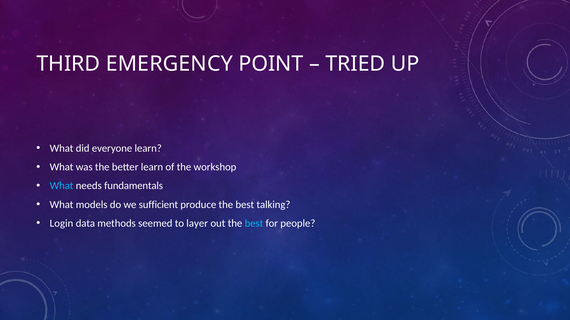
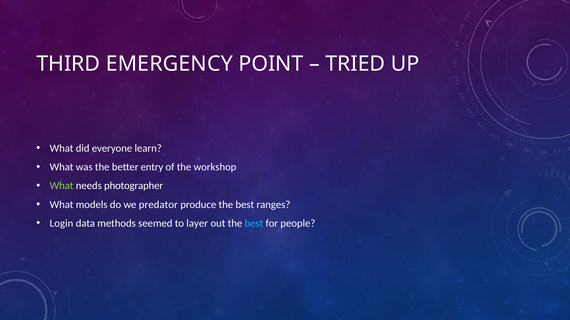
better learn: learn -> entry (152, 167)
What colour: light blue -> light green (62, 186)
fundamentals: fundamentals -> photographer (134, 186)
sufficient: sufficient -> predator (158, 205)
talking: talking -> ranges (273, 205)
